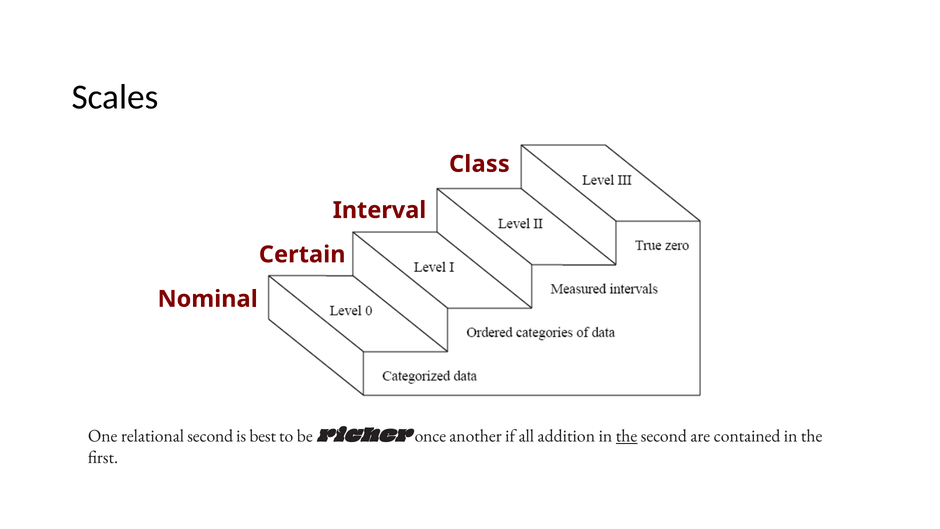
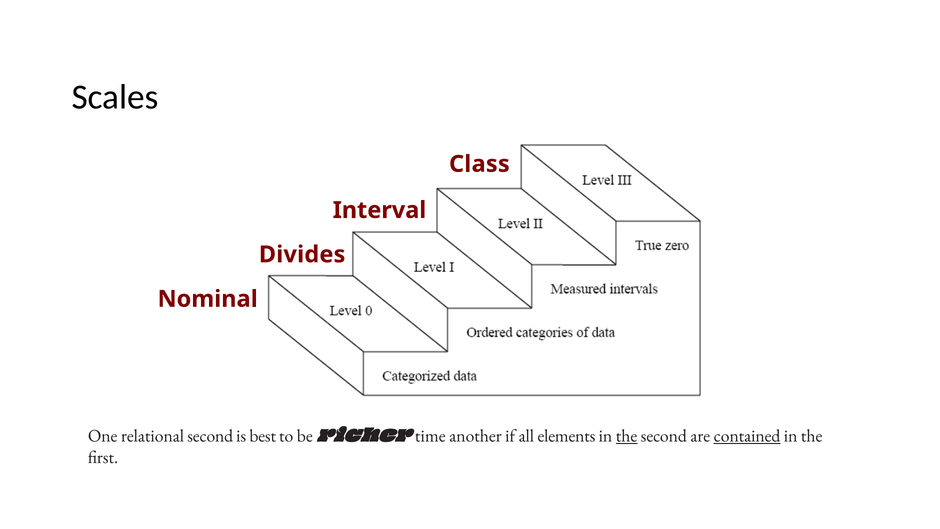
Certain: Certain -> Divides (302, 254)
once: once -> time (430, 436)
addition: addition -> elements (566, 436)
contained underline: none -> present (747, 436)
